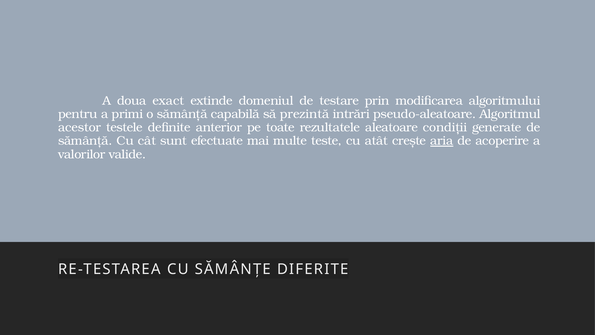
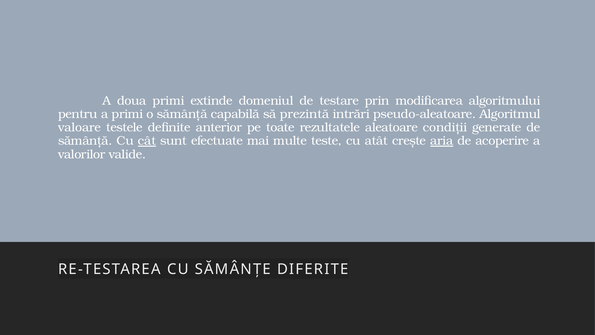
doua exact: exact -> primi (168, 101)
acestor: acestor -> valoare (80, 127)
cât underline: none -> present (147, 141)
